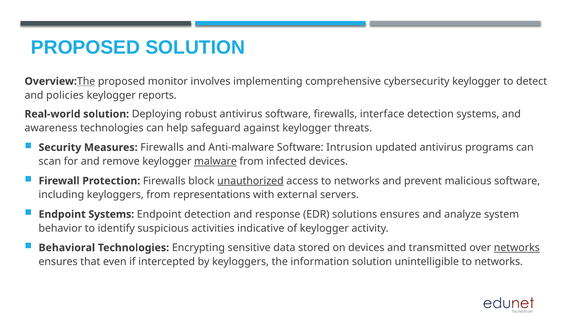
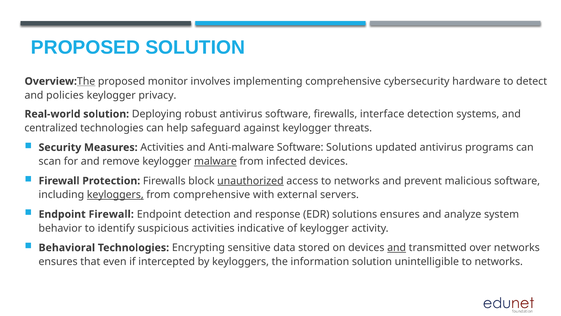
cybersecurity keylogger: keylogger -> hardware (476, 81)
reports: reports -> privacy (157, 95)
awareness: awareness -> centralized (51, 128)
Measures Firewalls: Firewalls -> Activities (162, 147)
Software Intrusion: Intrusion -> Solutions (349, 147)
keyloggers underline: none -> present (115, 195)
from representations: representations -> comprehensive (212, 195)
Endpoint Systems: Systems -> Firewall (111, 214)
and underline: none -> present (397, 247)
networks underline: present -> none (517, 247)
